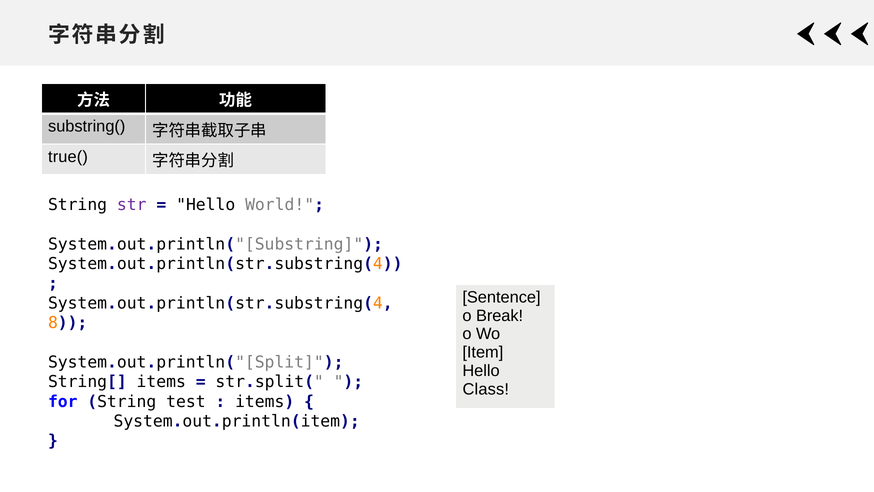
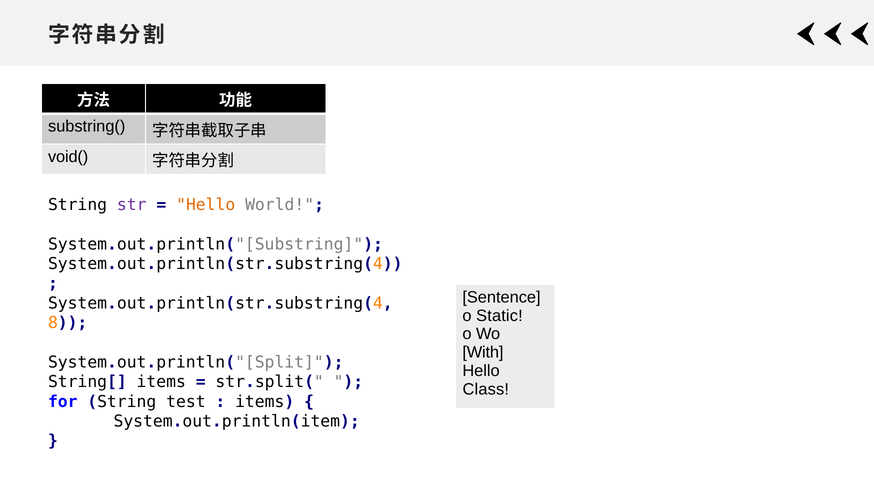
true(: true( -> void( (68, 157)
Hello colour: black -> orange (206, 205)
Break: Break -> Static (499, 315)
Item: Item -> With (483, 352)
